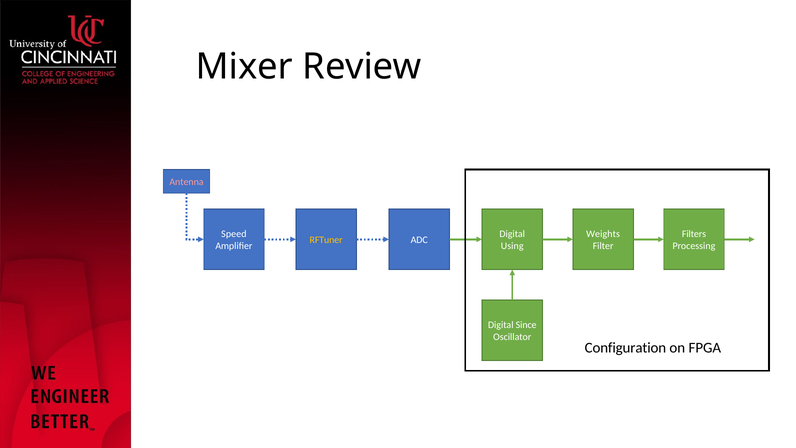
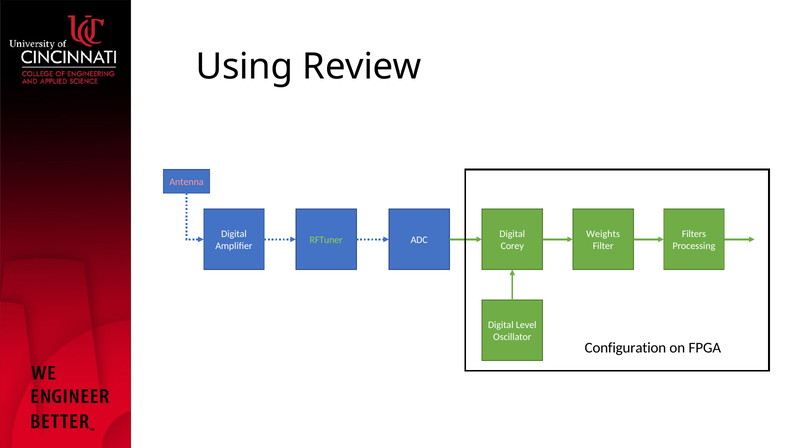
Mixer: Mixer -> Using (244, 67)
Speed: Speed -> Digital (234, 234)
RFTuner colour: yellow -> light green (326, 240)
Using: Using -> Corey (512, 246)
Since: Since -> Level (526, 325)
